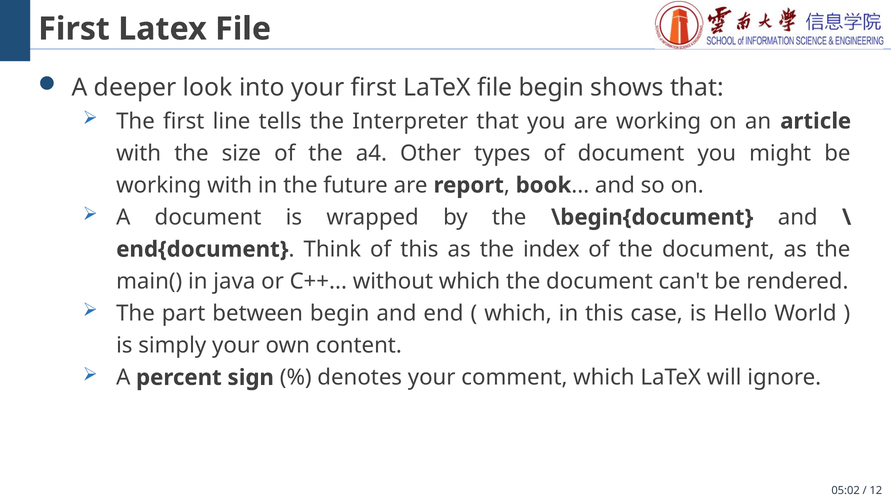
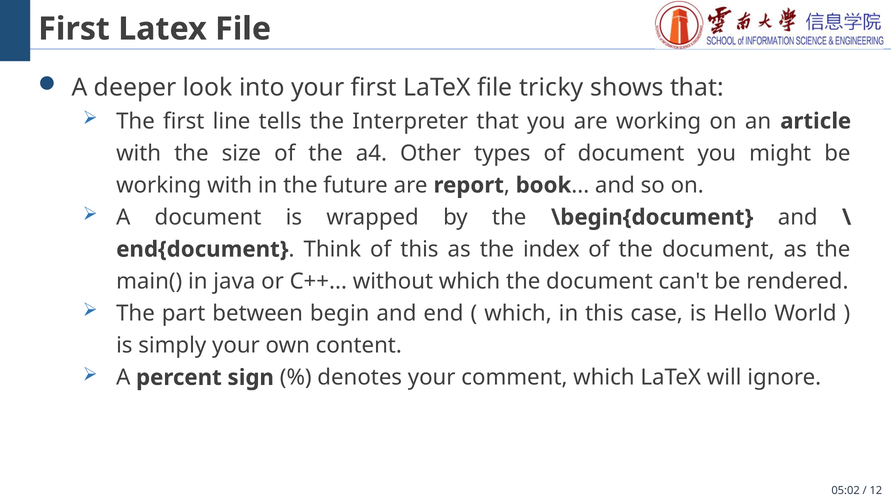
file begin: begin -> tricky (551, 88)
